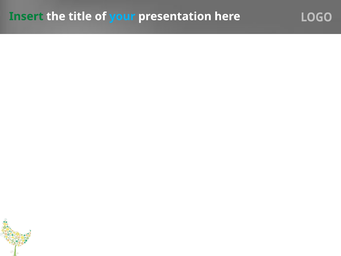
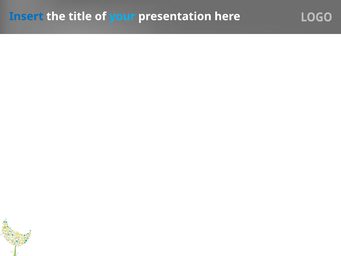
Insert colour: green -> blue (26, 16)
